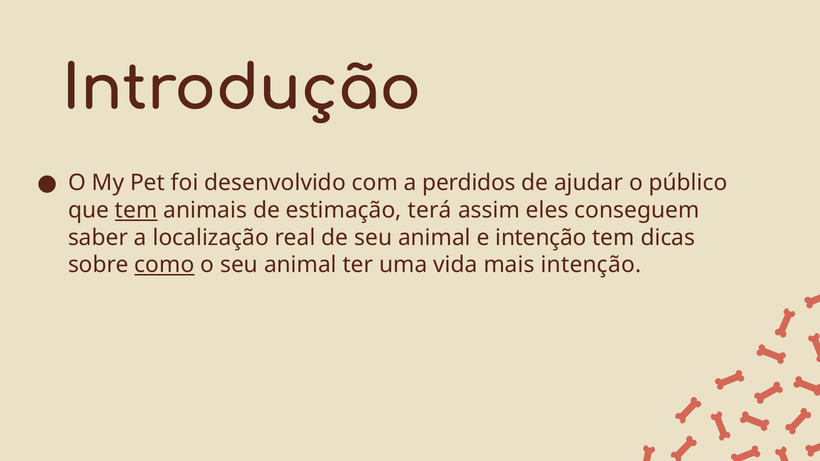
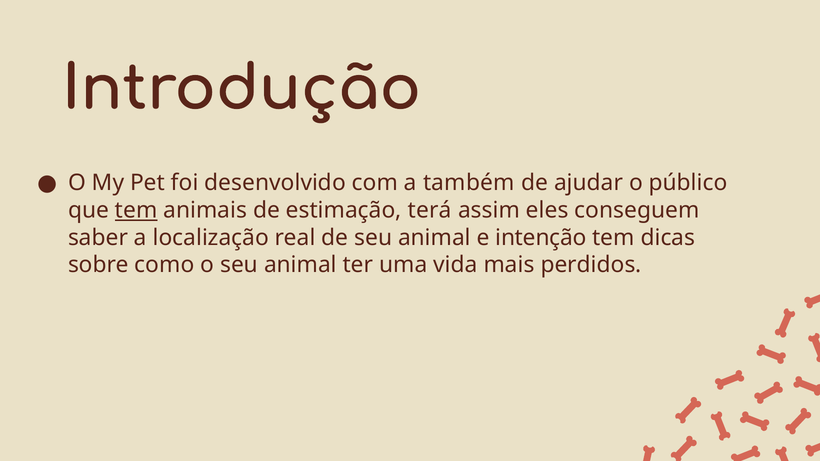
perdidos: perdidos -> também (469, 183)
como underline: present -> none (164, 265)
mais intenção: intenção -> perdidos (591, 265)
